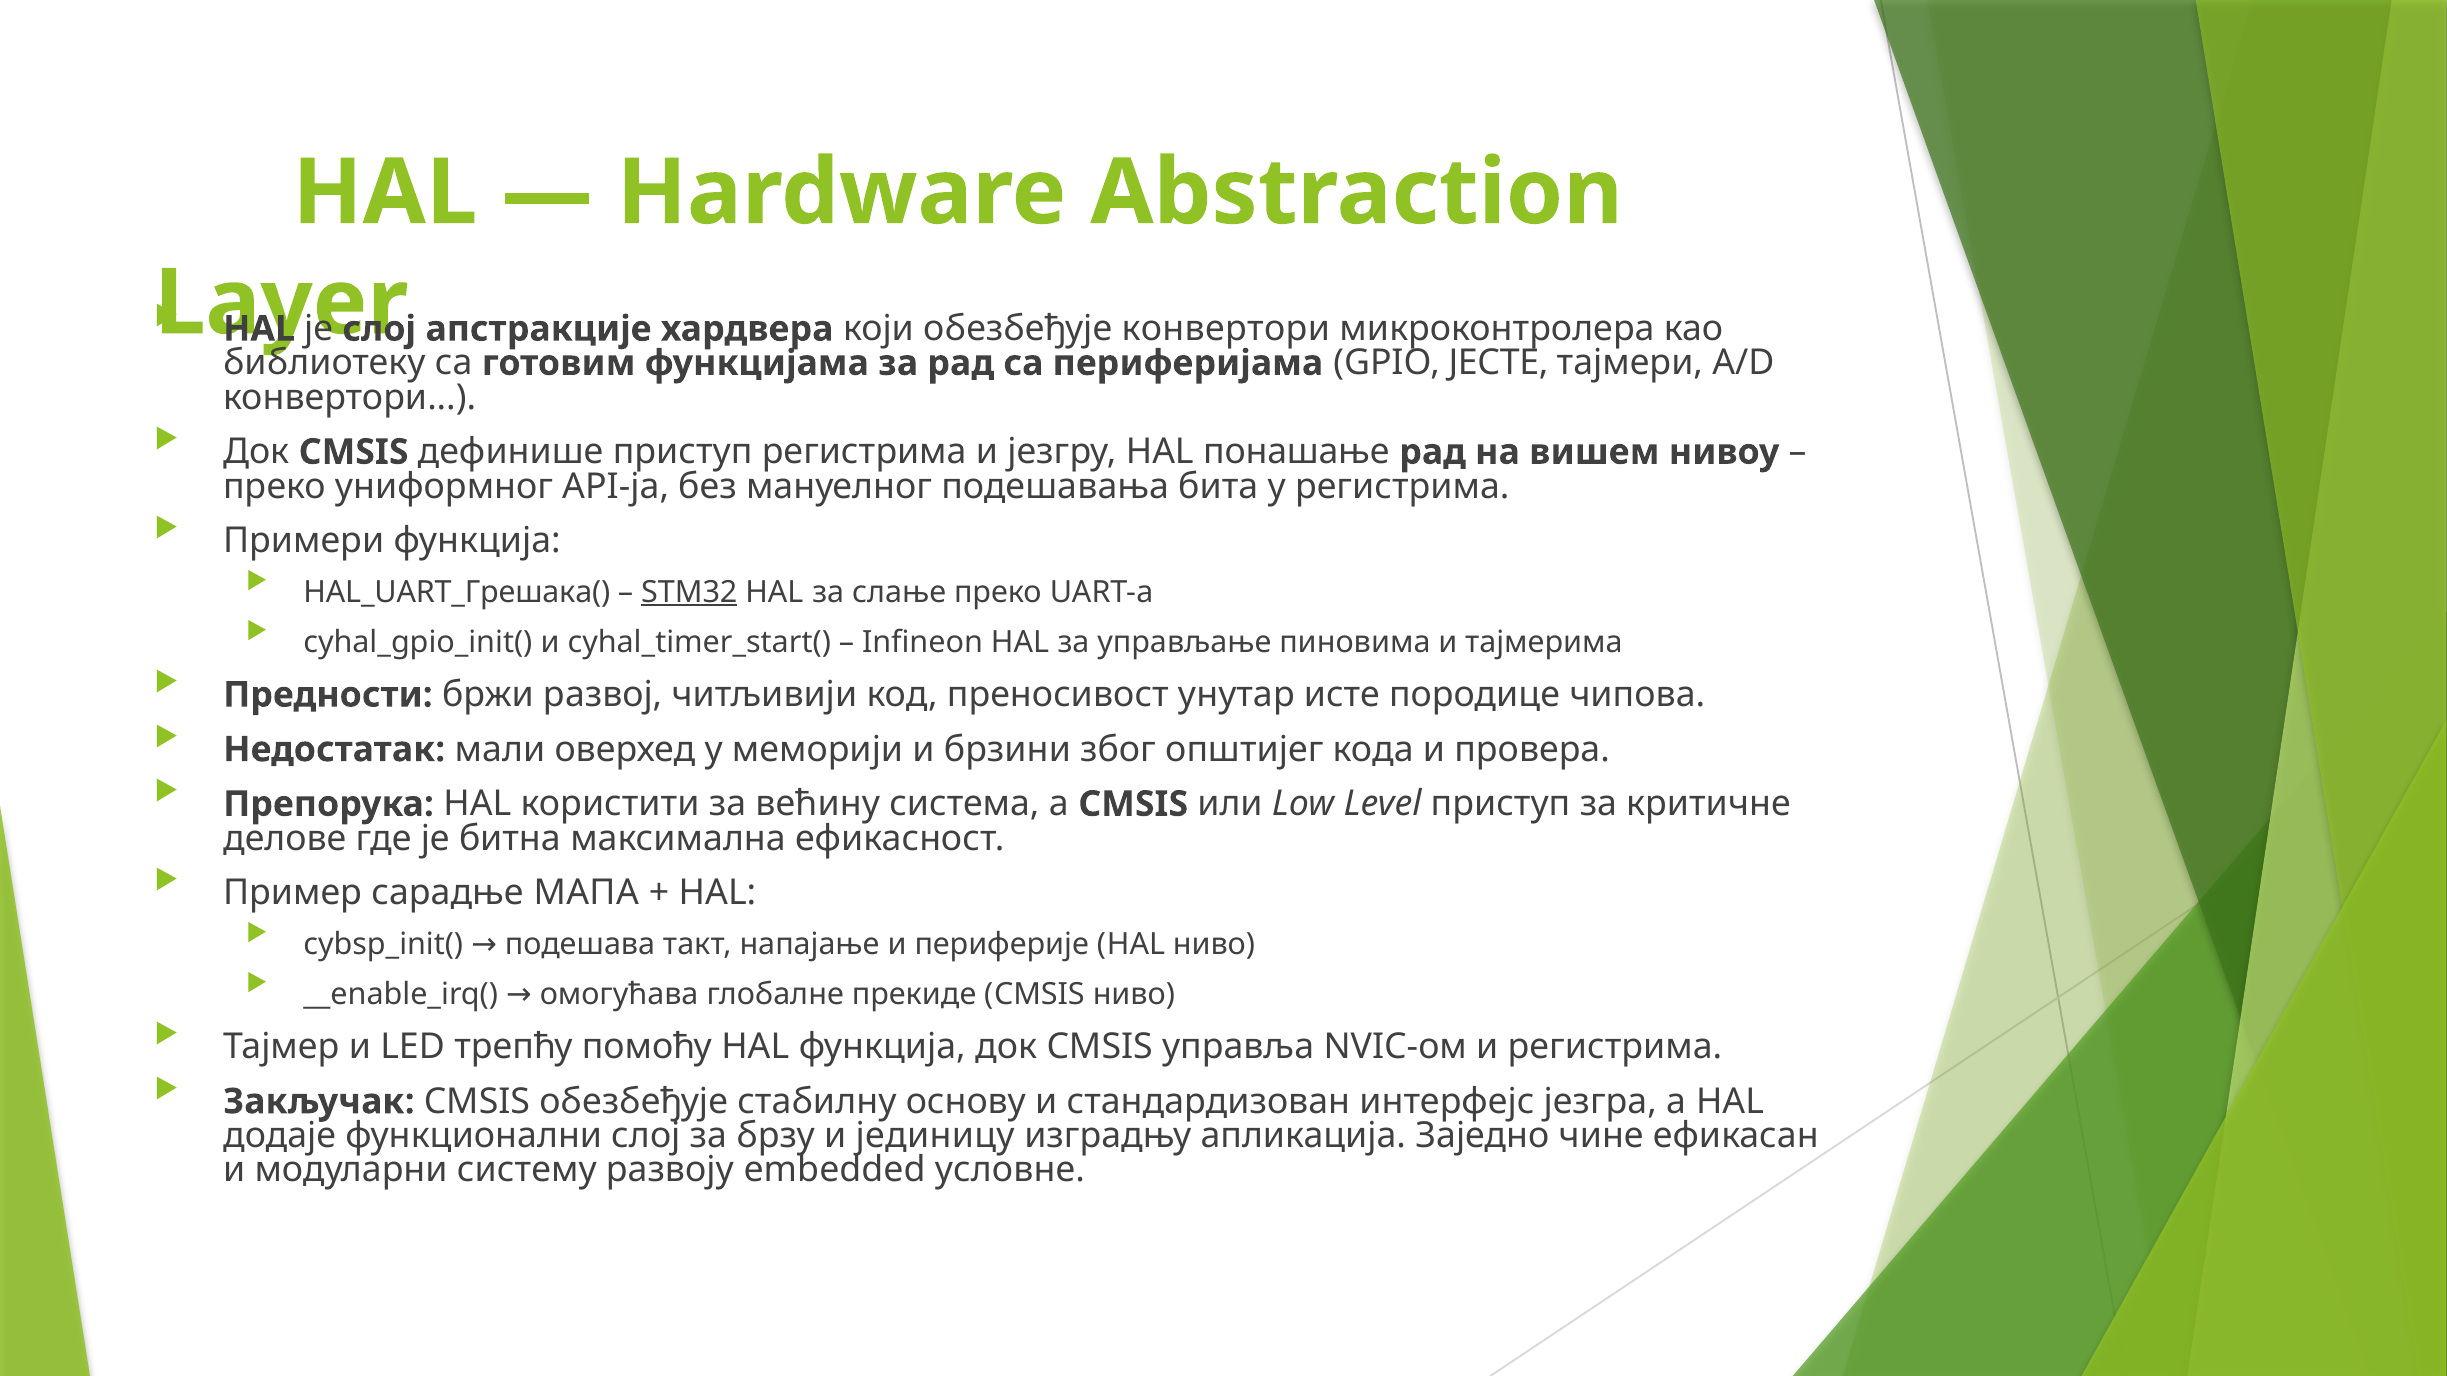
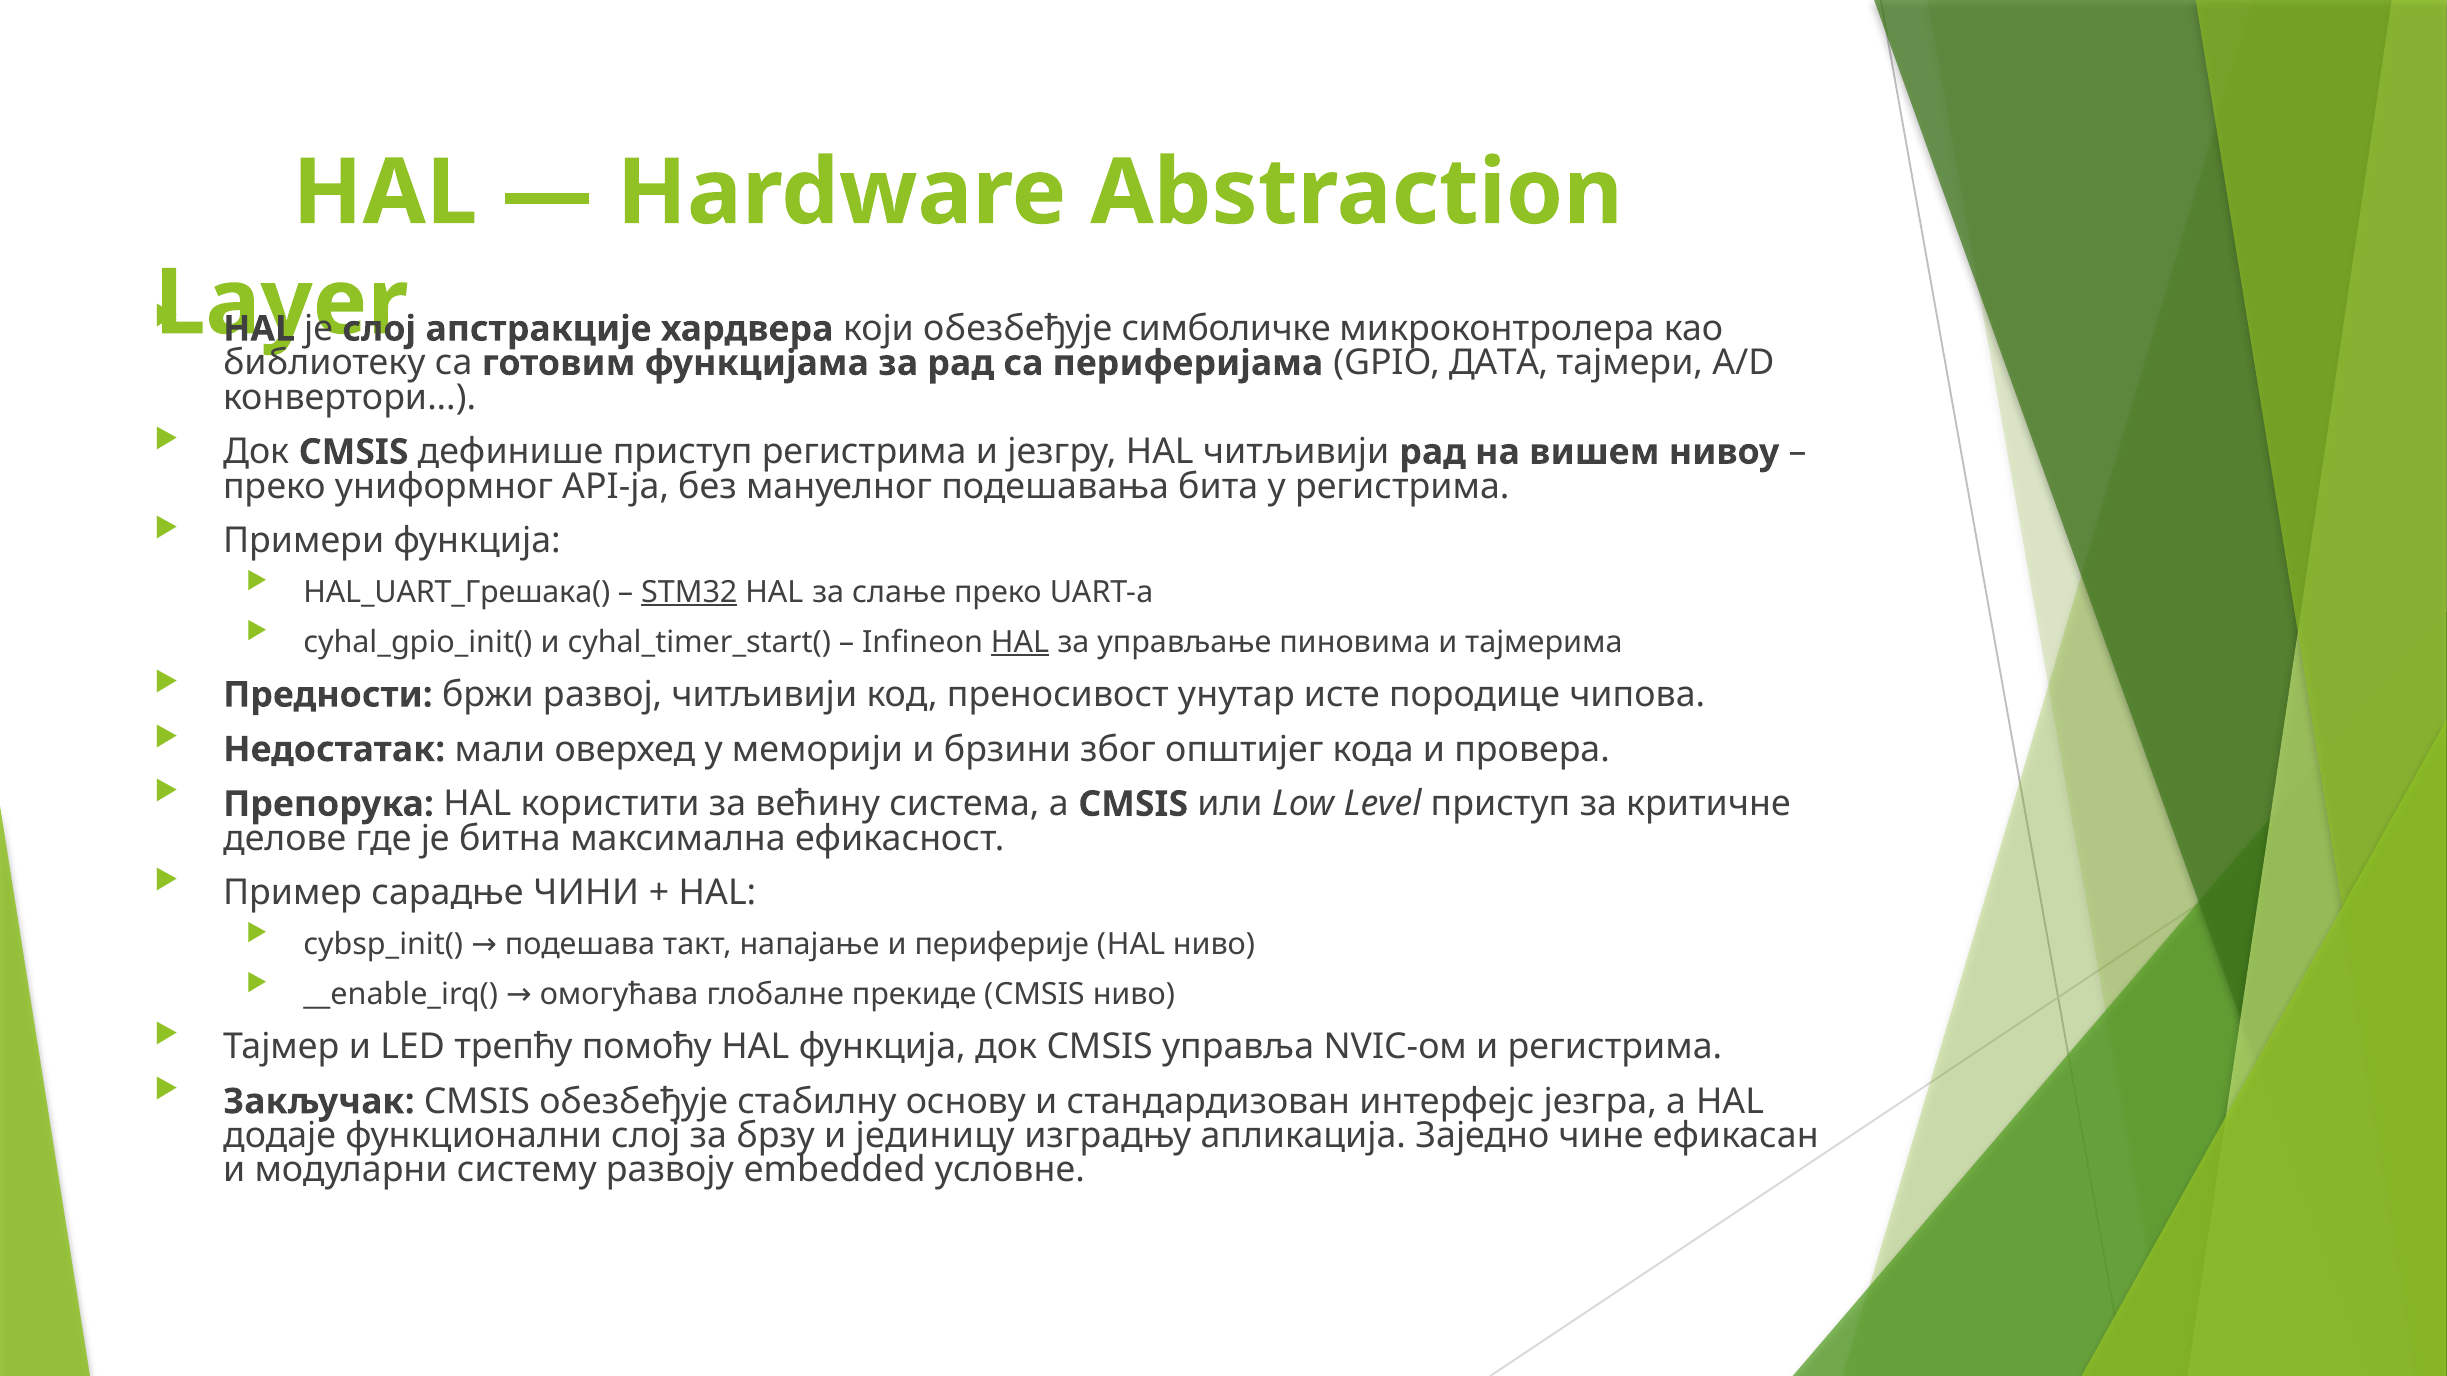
обезбеђује конвертори: конвертори -> симболичке (1226, 329)
ЈЕСТЕ: ЈЕСТЕ -> ДАТА (1499, 363)
HAL понашање: понашање -> читљивији (1296, 452)
HAL underline: none -> present (1020, 642)
МАПА: МАПА -> ЧИНИ (586, 893)
